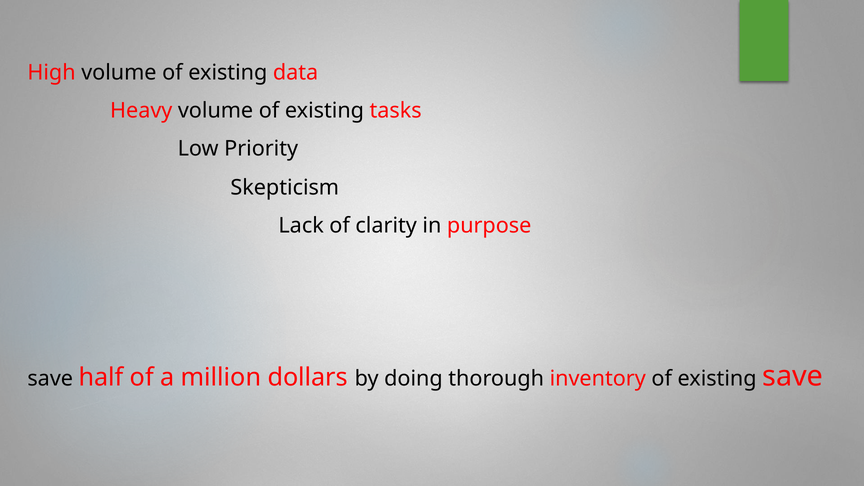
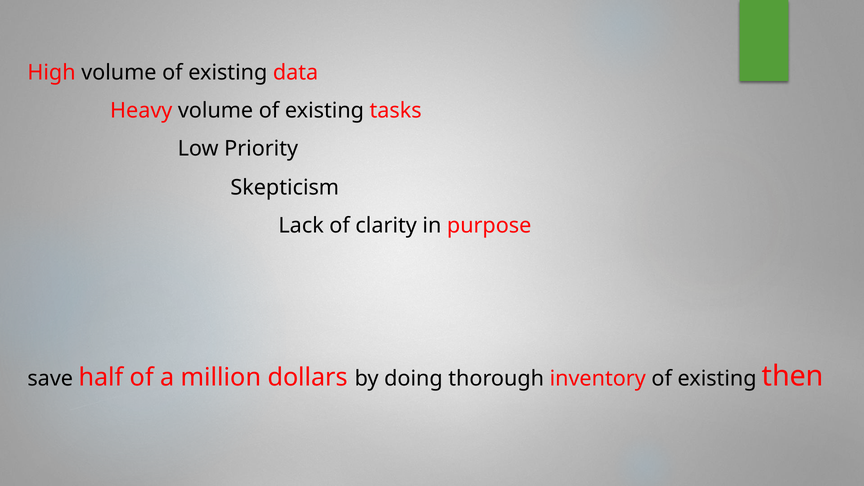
existing save: save -> then (793, 376)
